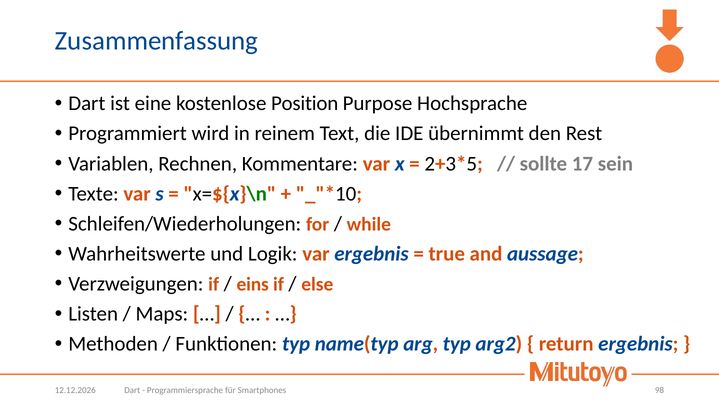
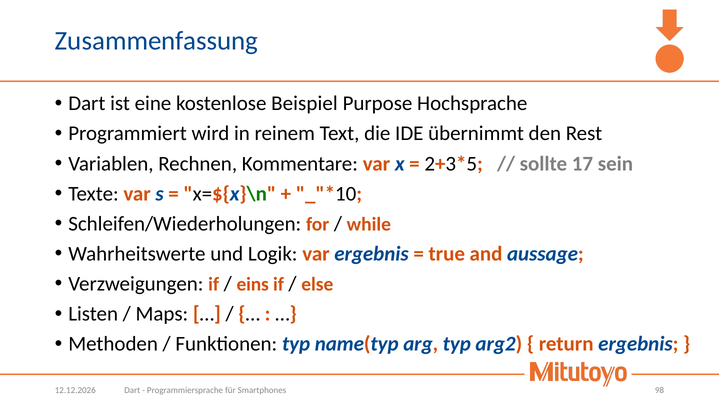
Position: Position -> Beispiel (304, 104)
